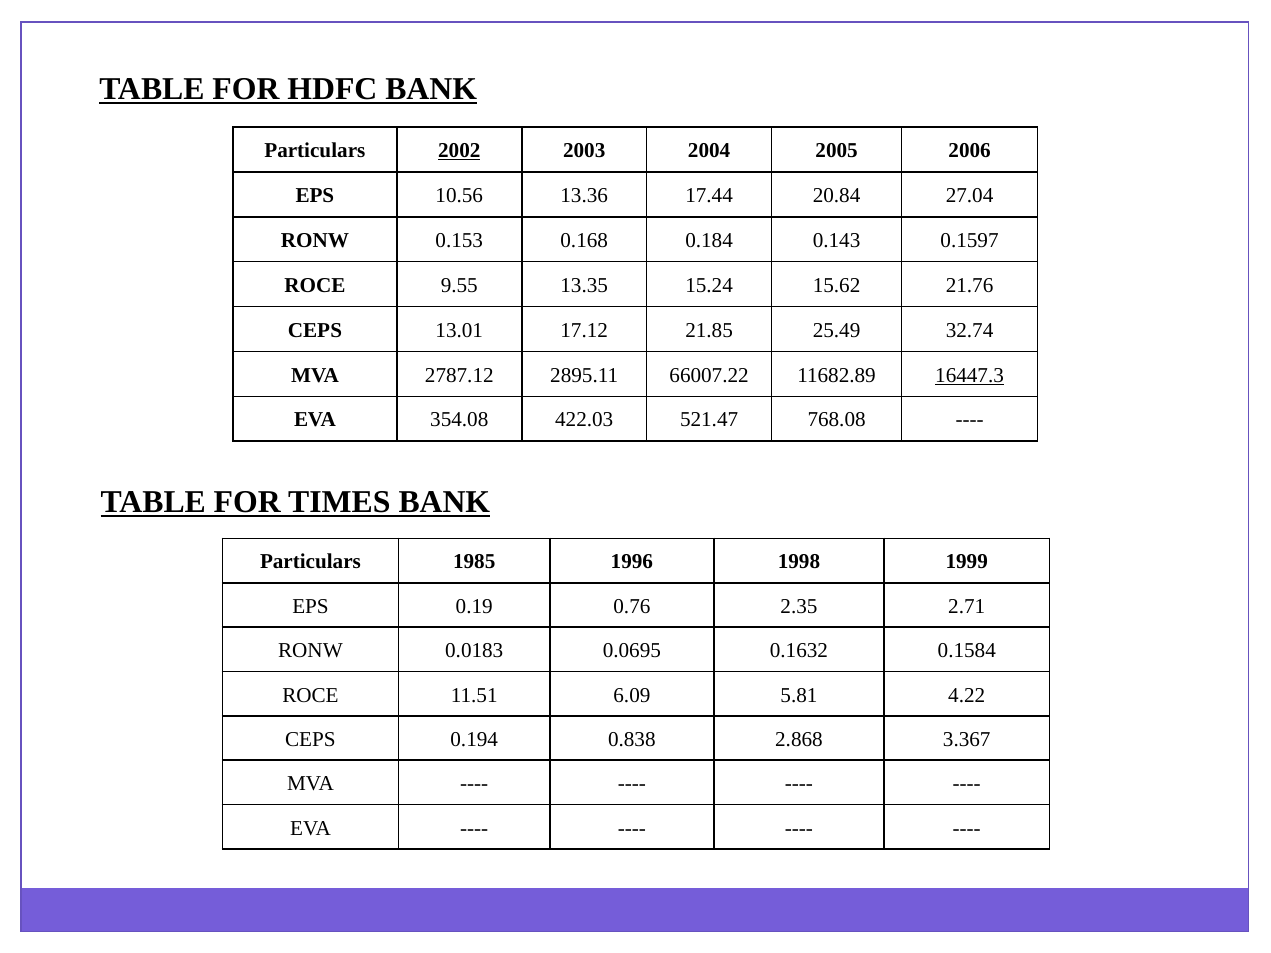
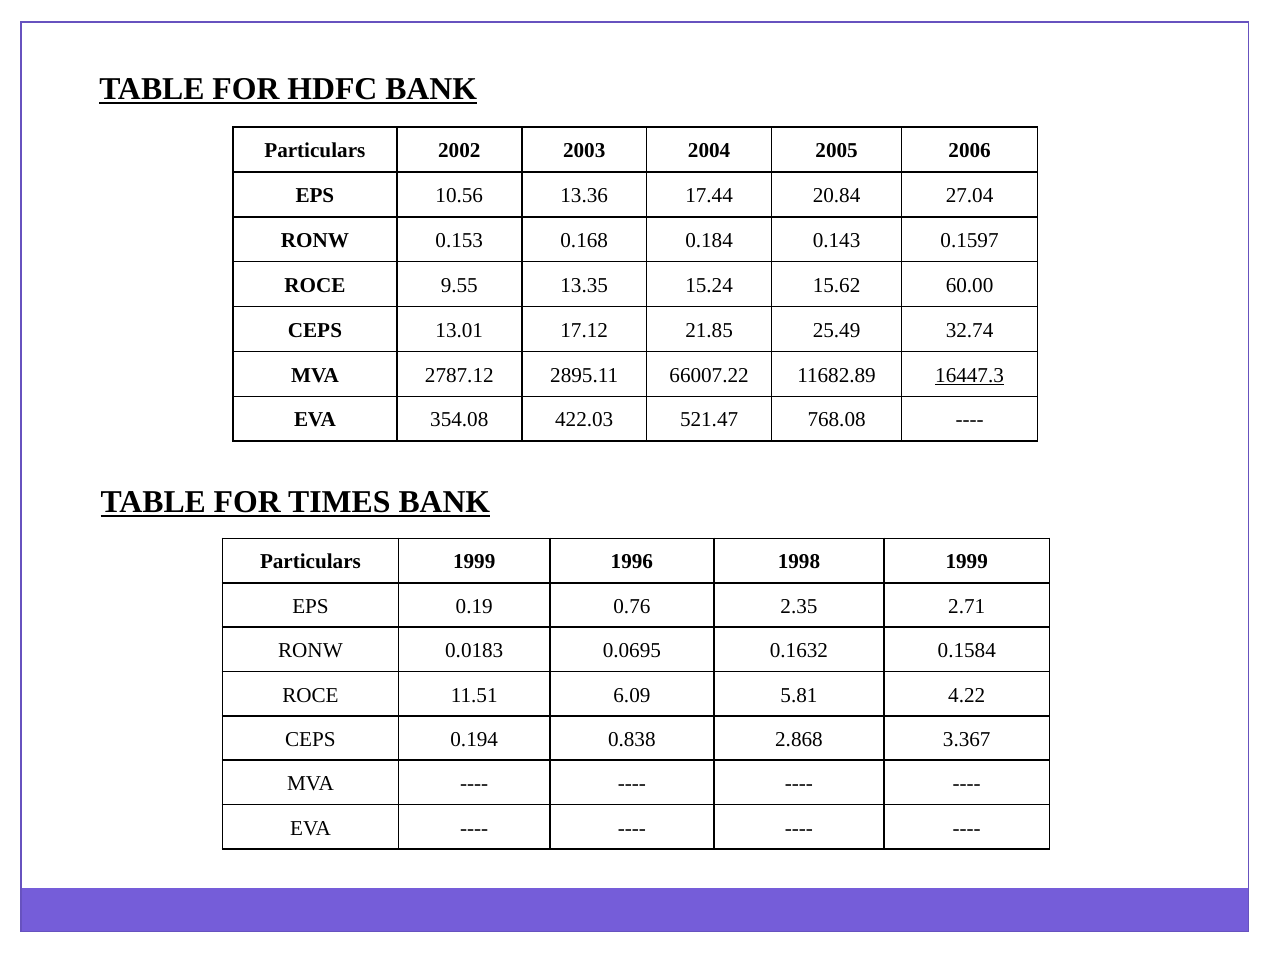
2002 underline: present -> none (459, 151)
21.76: 21.76 -> 60.00 (970, 285)
Particulars 1985: 1985 -> 1999 (474, 562)
